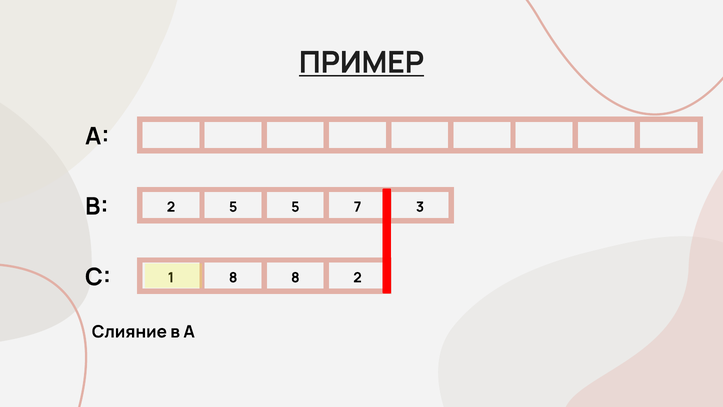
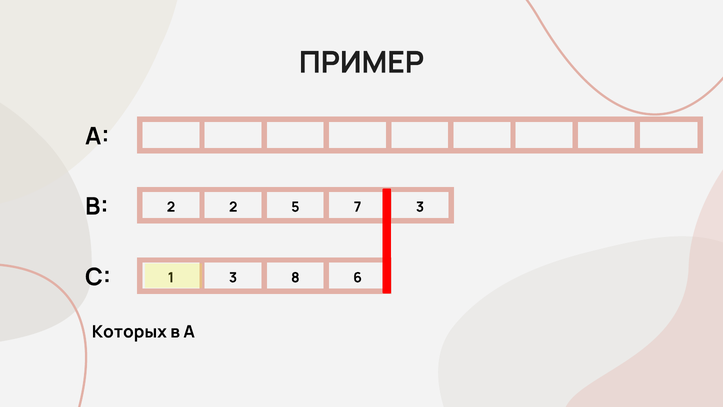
ПРИМЕР underline: present -> none (361, 63)
2 5: 5 -> 2 (233, 207)
8: 8 -> 3 (233, 277)
8 2: 2 -> 6 (358, 277)
Слияние: Слияние -> Которых (129, 332)
